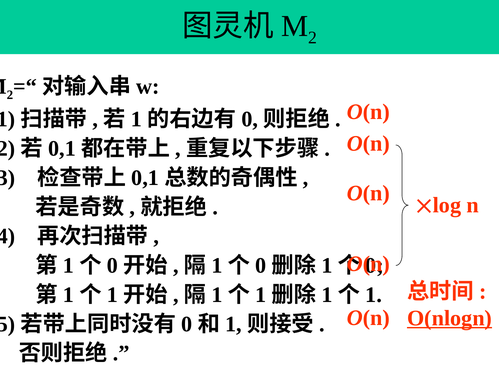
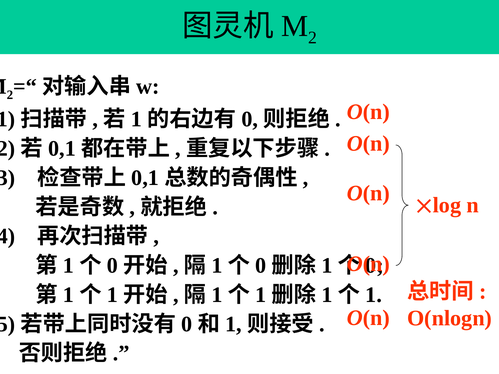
O(nlogn underline: present -> none (450, 318)
